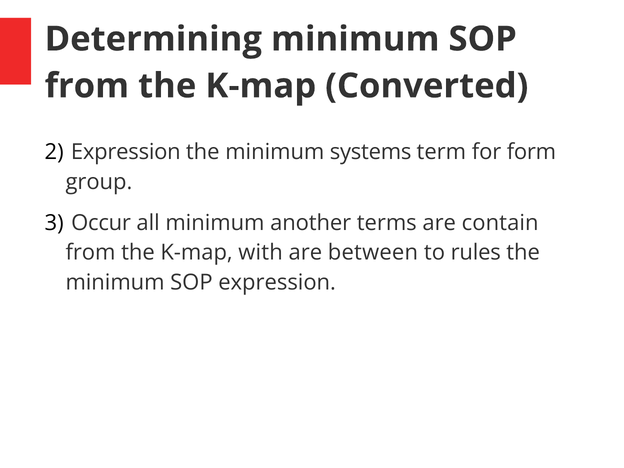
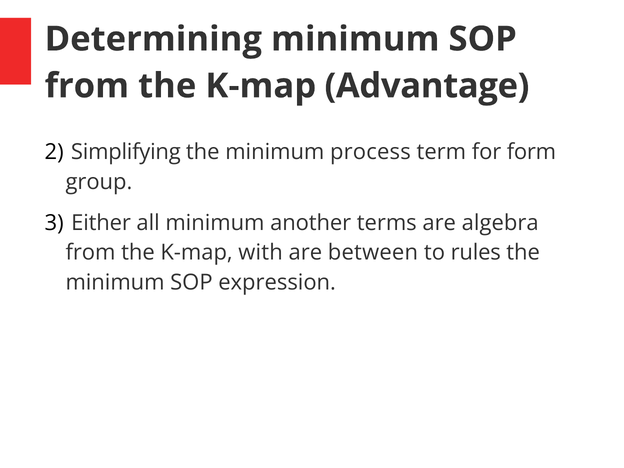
Converted: Converted -> Advantage (427, 86)
Expression: Expression -> Simplifying (126, 152)
systems: systems -> process (370, 152)
Occur: Occur -> Either (101, 223)
contain: contain -> algebra (500, 223)
